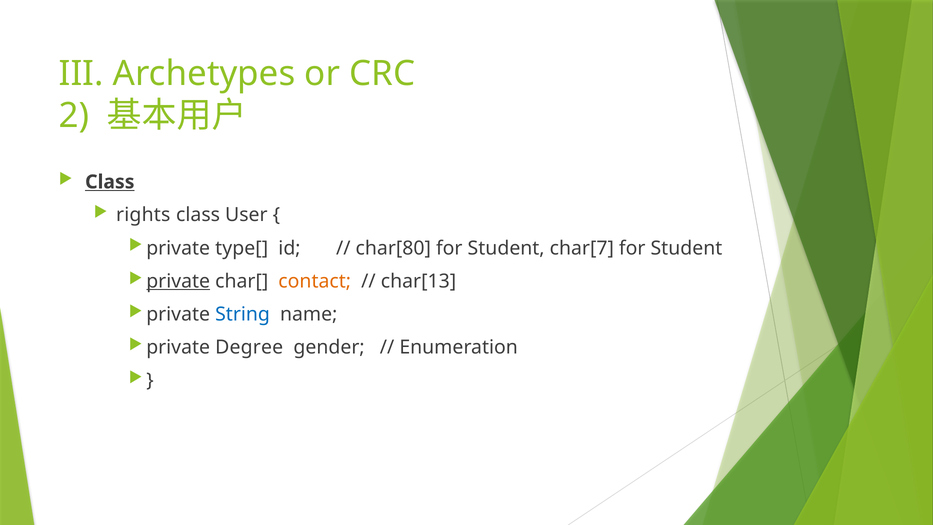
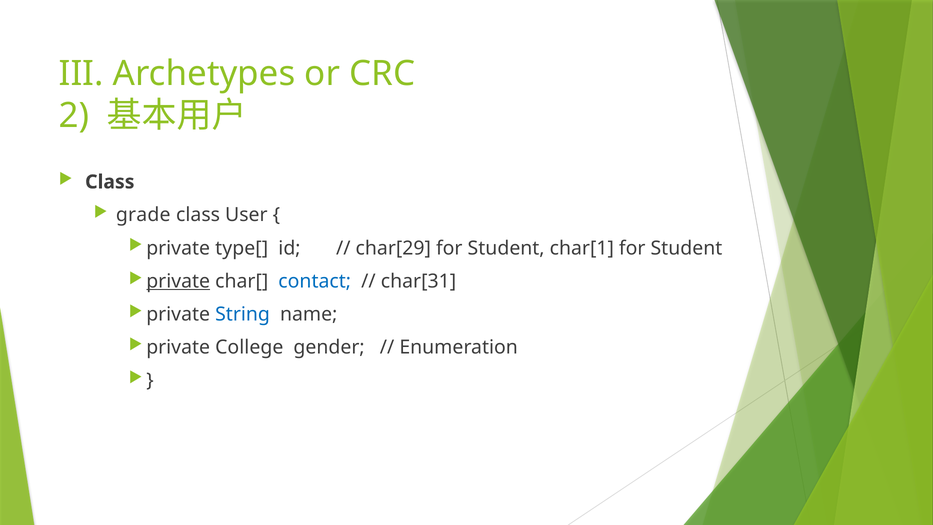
Class underline: present -> none (110, 182)
rights: rights -> grade (143, 215)
char[80: char[80 -> char[29 (393, 248)
char[7: char[7 -> char[1 (582, 248)
contact colour: orange -> blue (315, 281)
char[13: char[13 -> char[31 (419, 281)
Degree: Degree -> College (249, 347)
